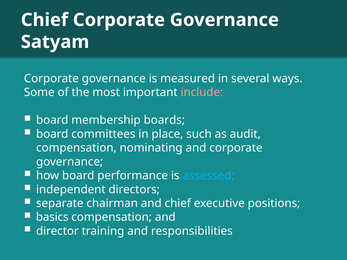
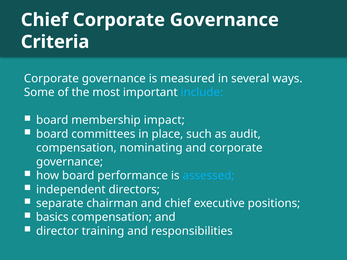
Satyam: Satyam -> Criteria (55, 42)
include colour: pink -> light blue (202, 92)
boards: boards -> impact (164, 120)
